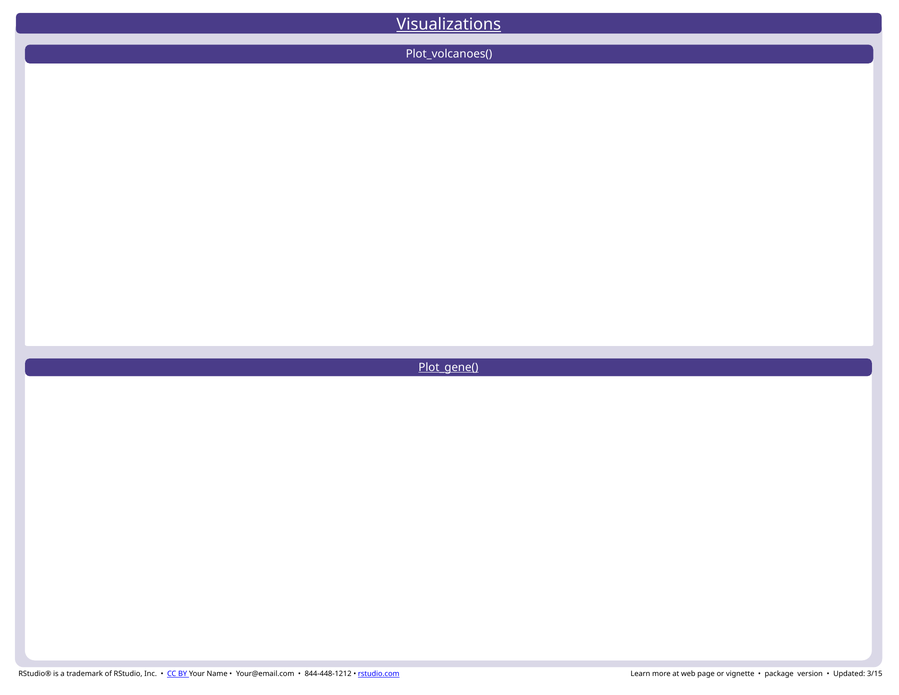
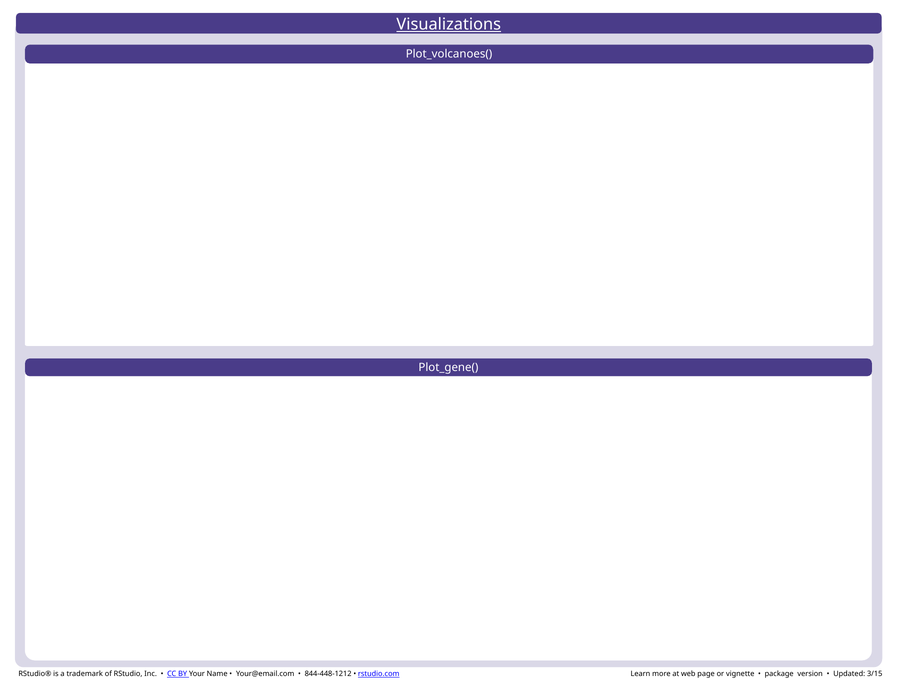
Plot_gene( underline: present -> none (448, 367)
